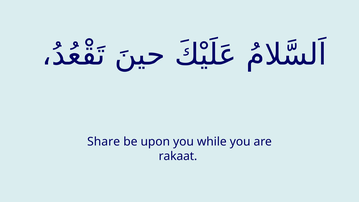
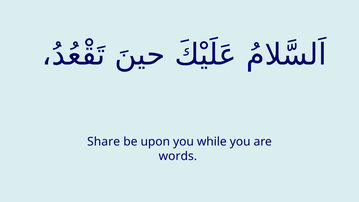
rakaat: rakaat -> words (178, 156)
